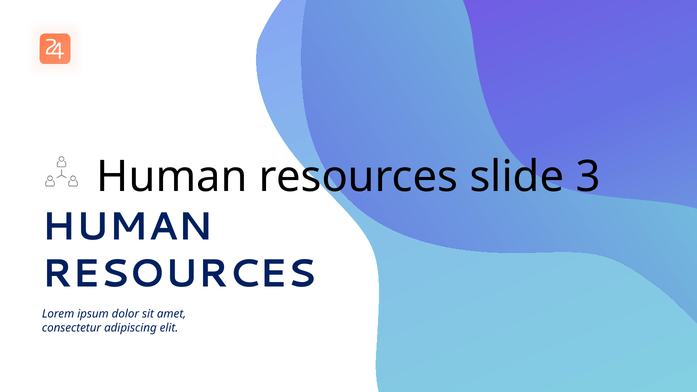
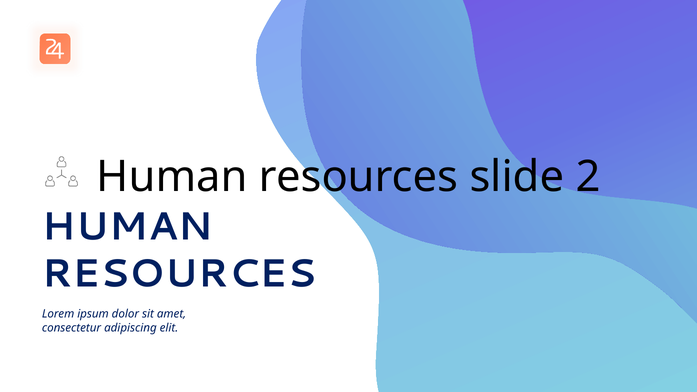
3: 3 -> 2 (588, 177)
